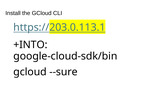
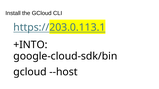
--sure: --sure -> --host (63, 72)
